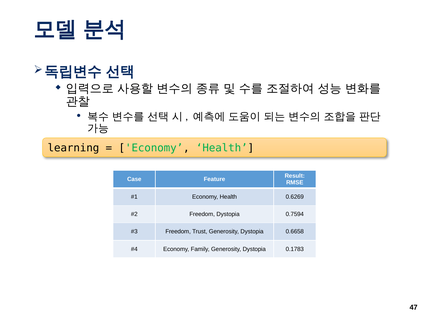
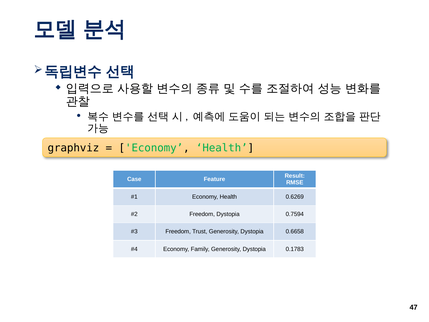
learning: learning -> graphviz (73, 148)
